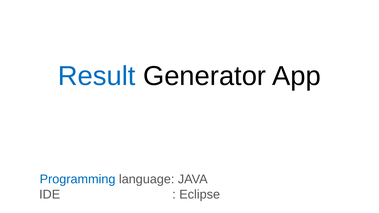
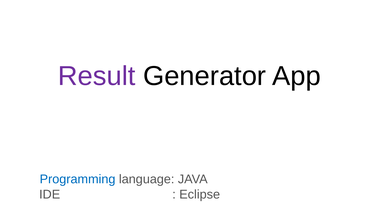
Result colour: blue -> purple (97, 76)
